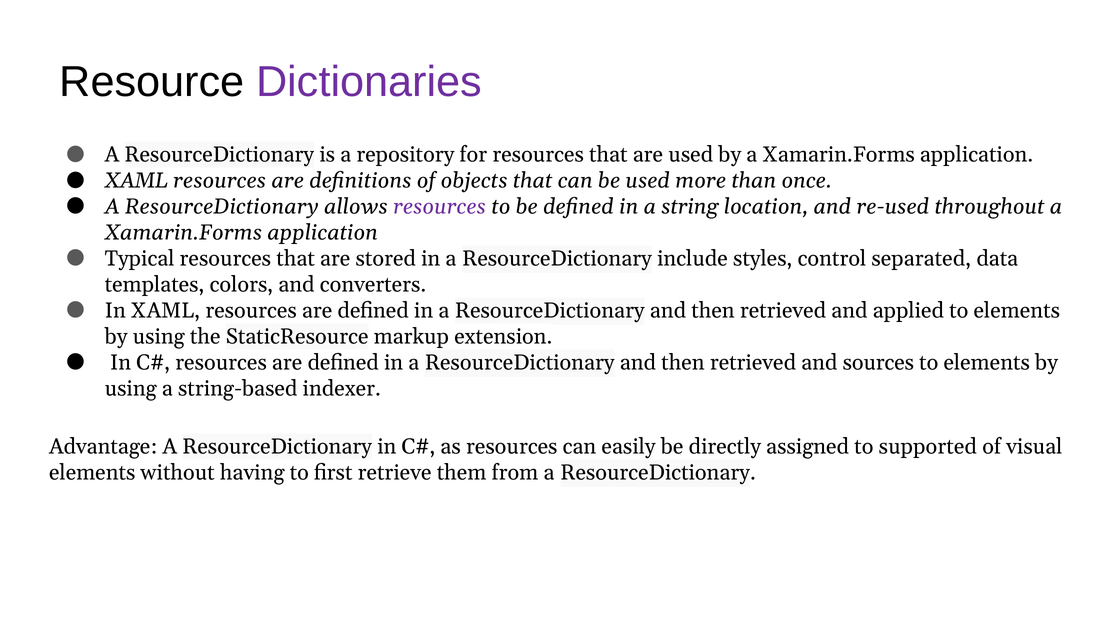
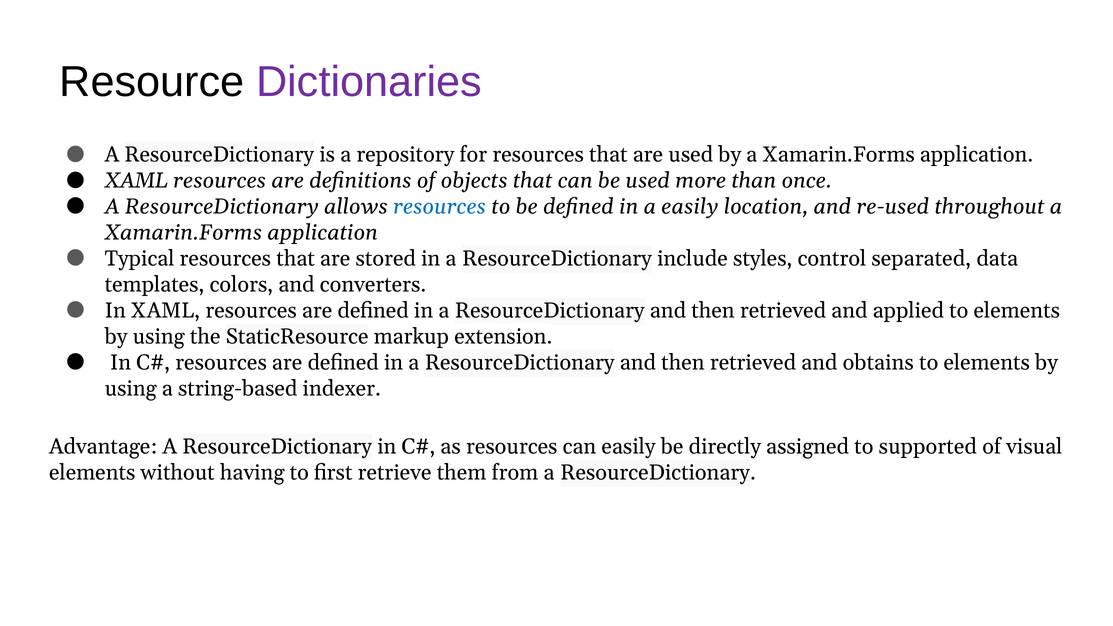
resources colour: purple -> blue (439, 207)
a string: string -> easily (690, 207)
sources: sources -> obtains (878, 363)
